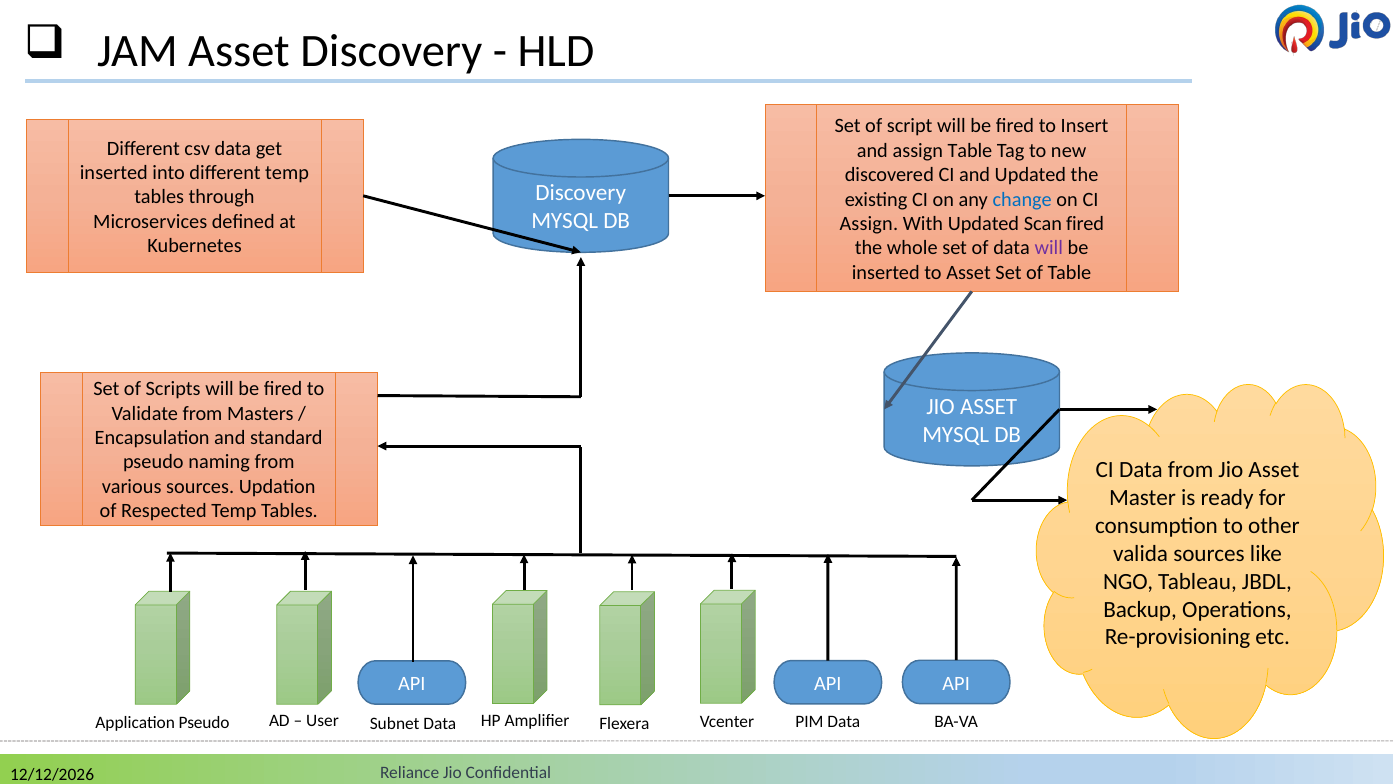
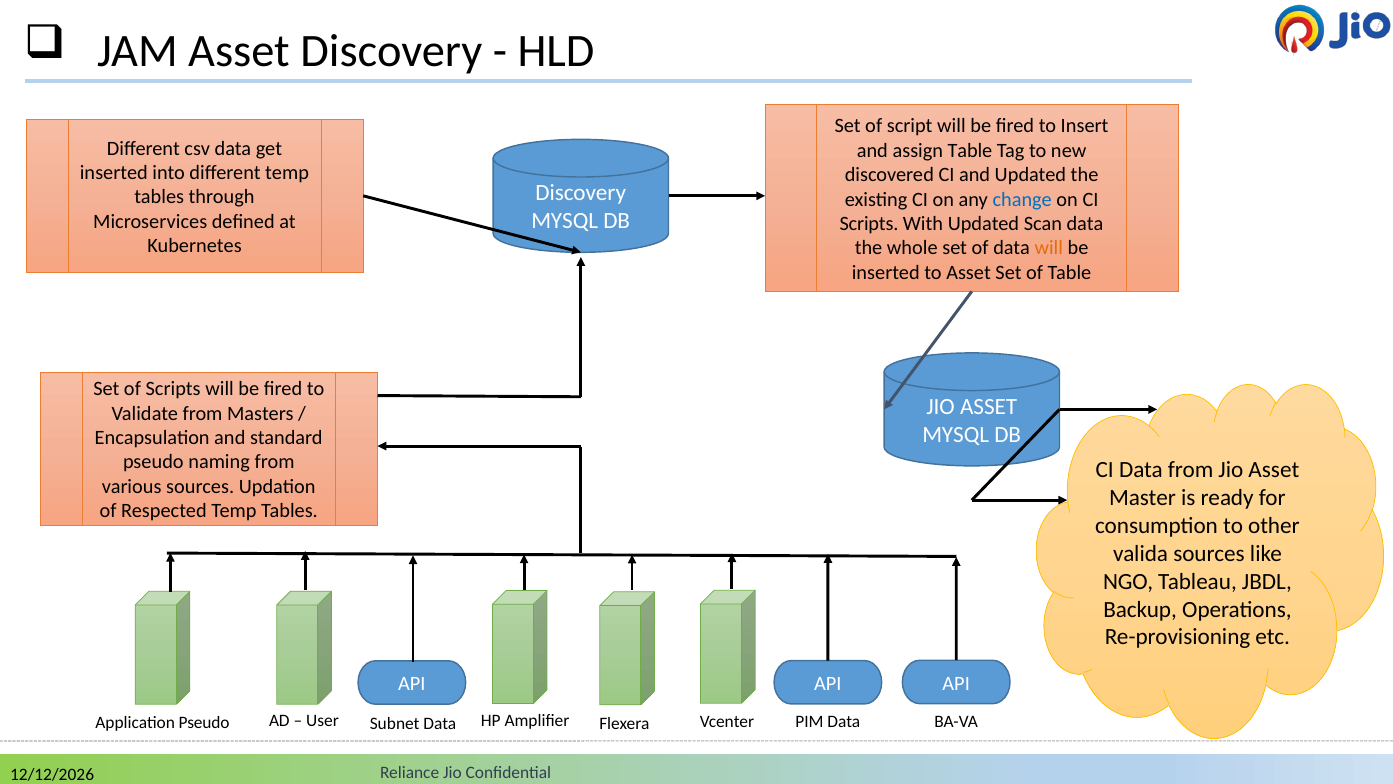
Assign: Assign -> Scripts (869, 224)
Scan fired: fired -> data (1085, 224)
will colour: purple -> orange (1049, 248)
